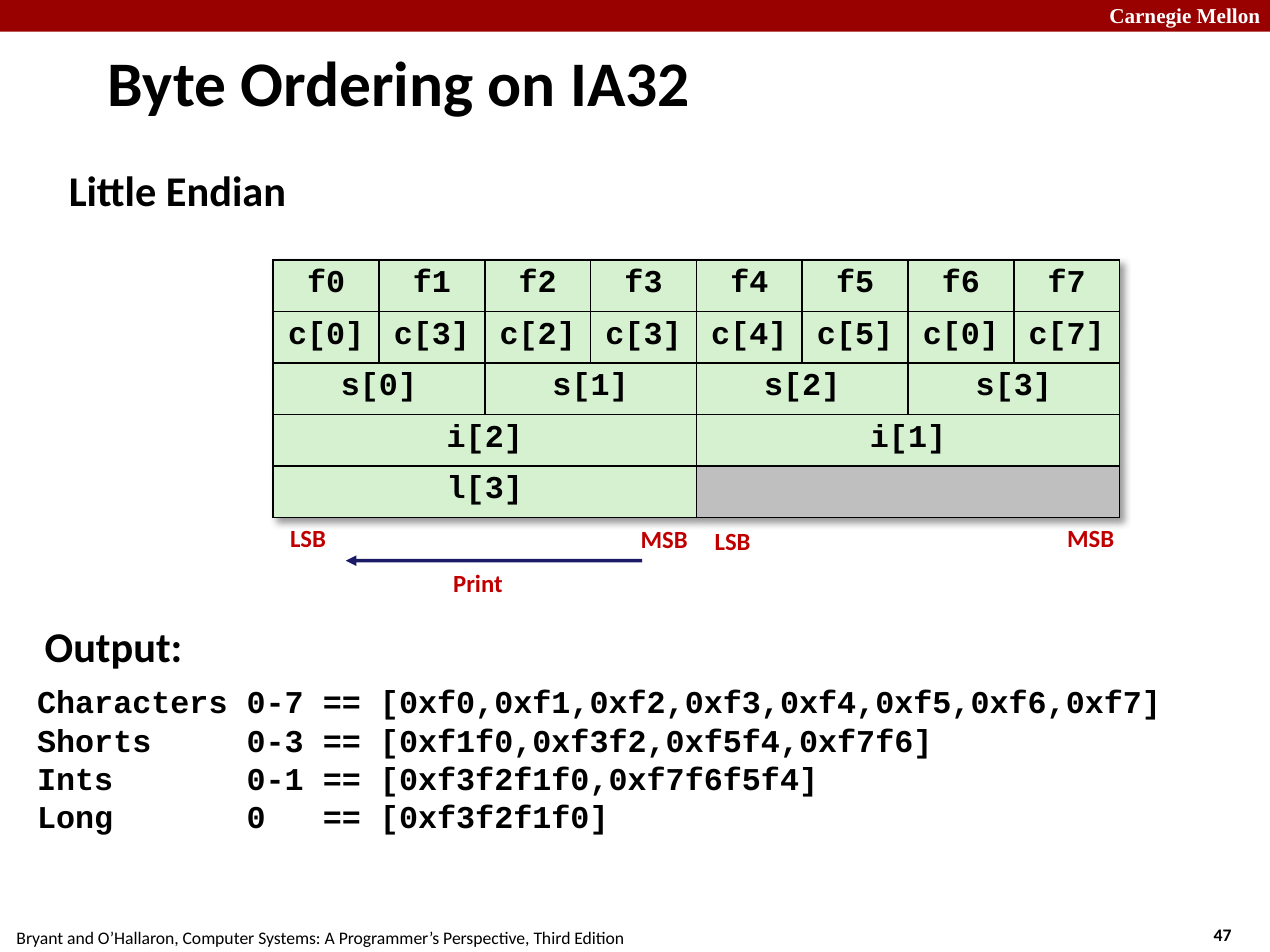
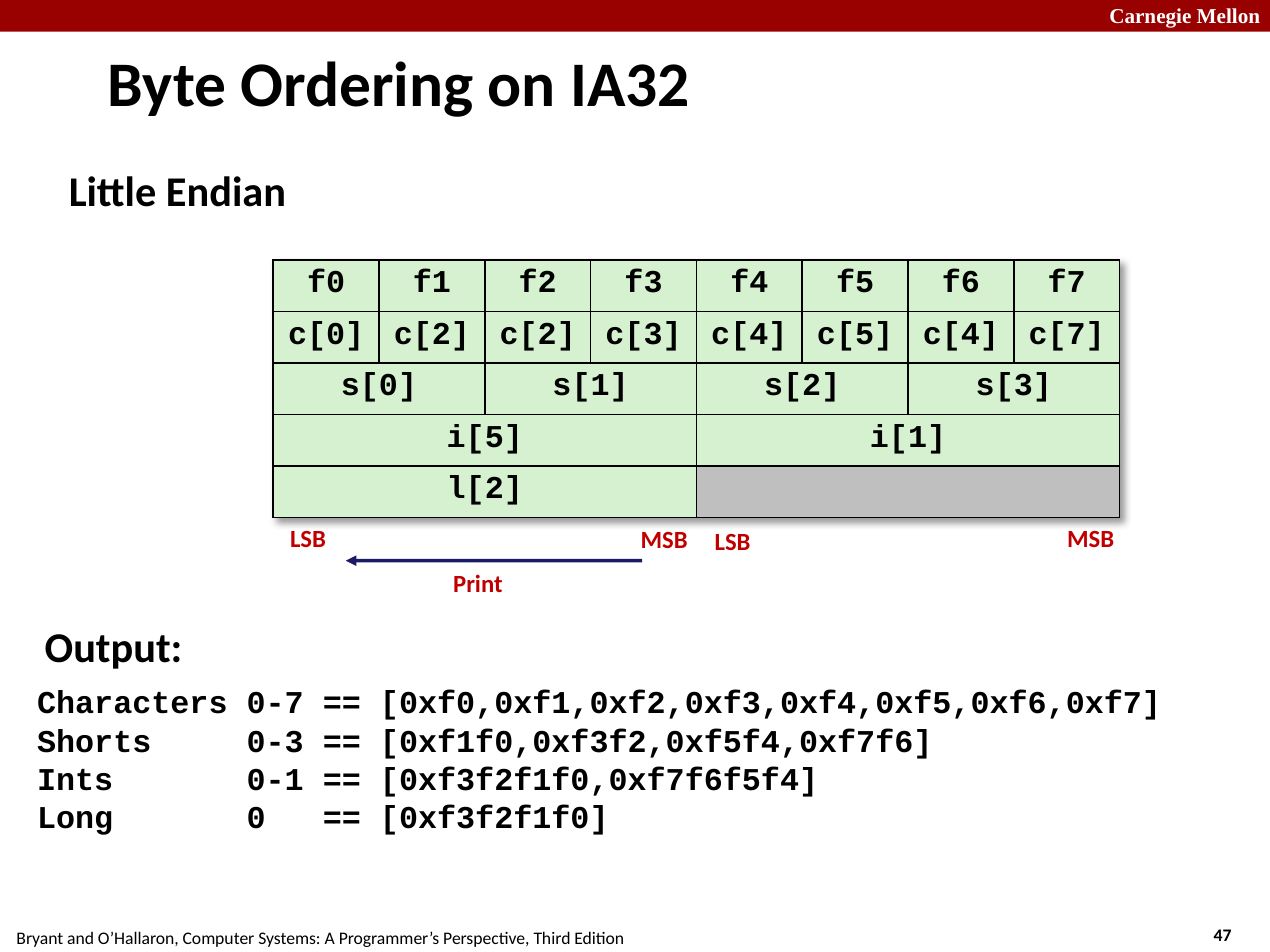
c[0 c[3: c[3 -> c[2 (432, 334)
c[5 c[0: c[0 -> c[4 (961, 334)
i[2: i[2 -> i[5 (485, 437)
l[3: l[3 -> l[2 (485, 489)
